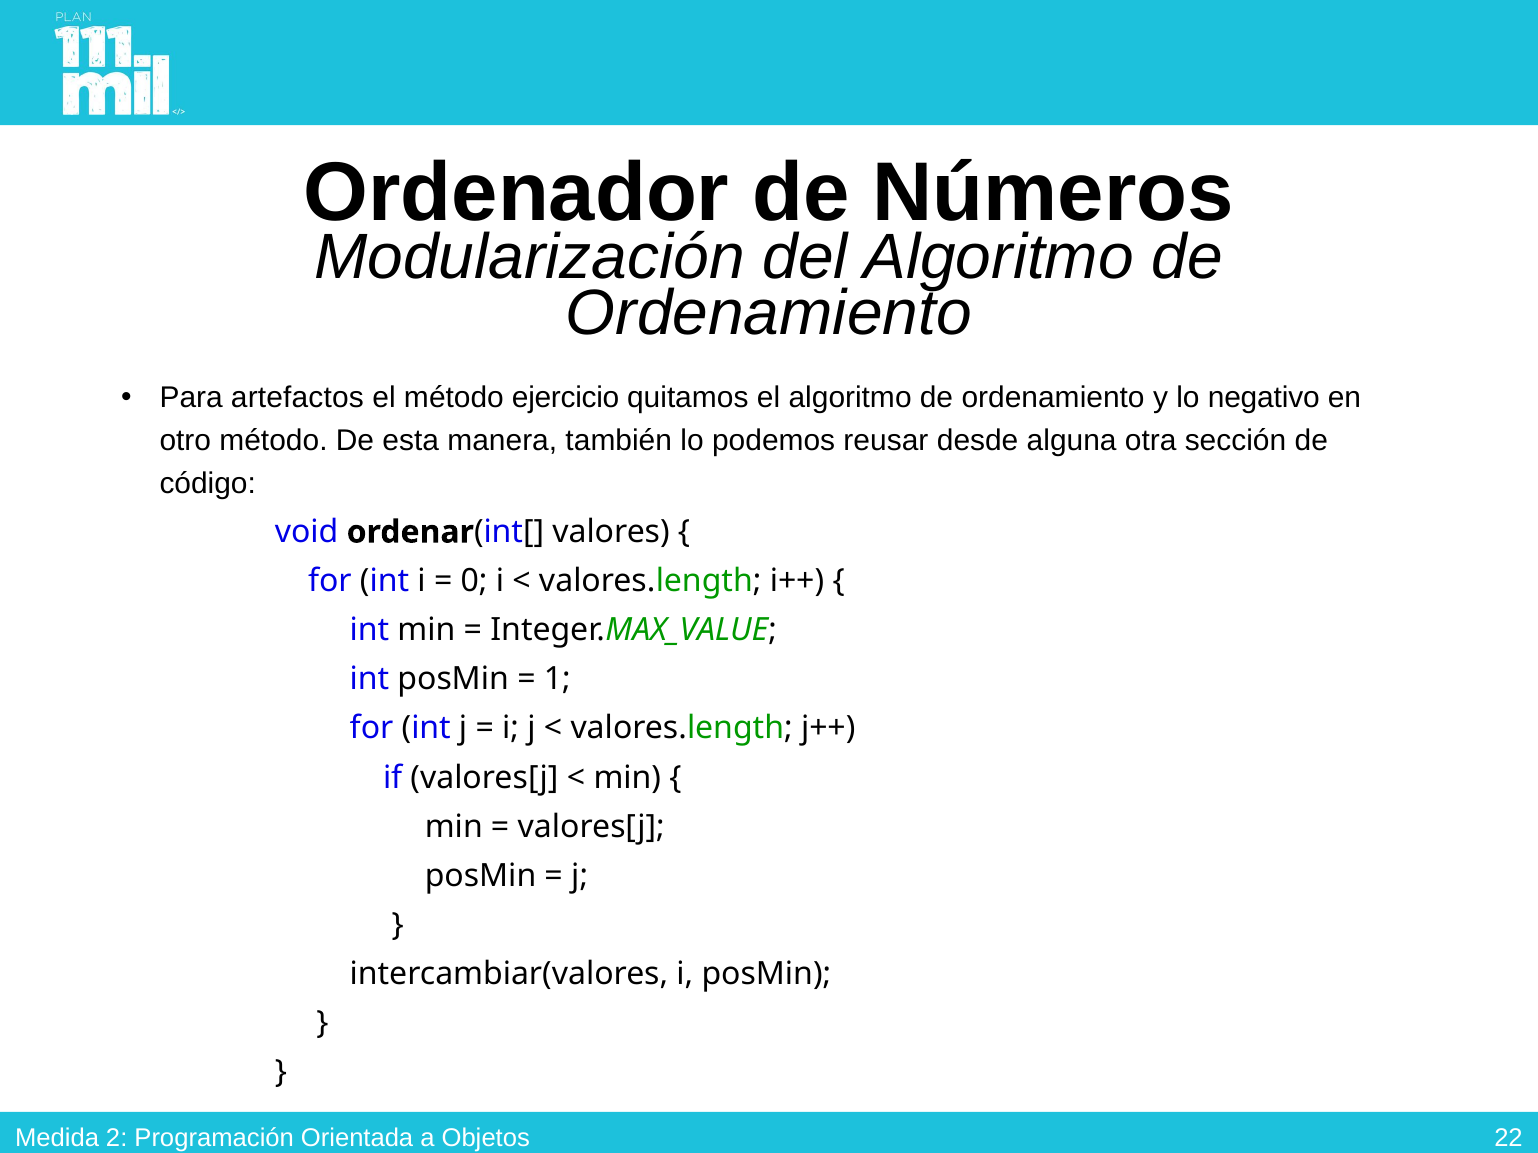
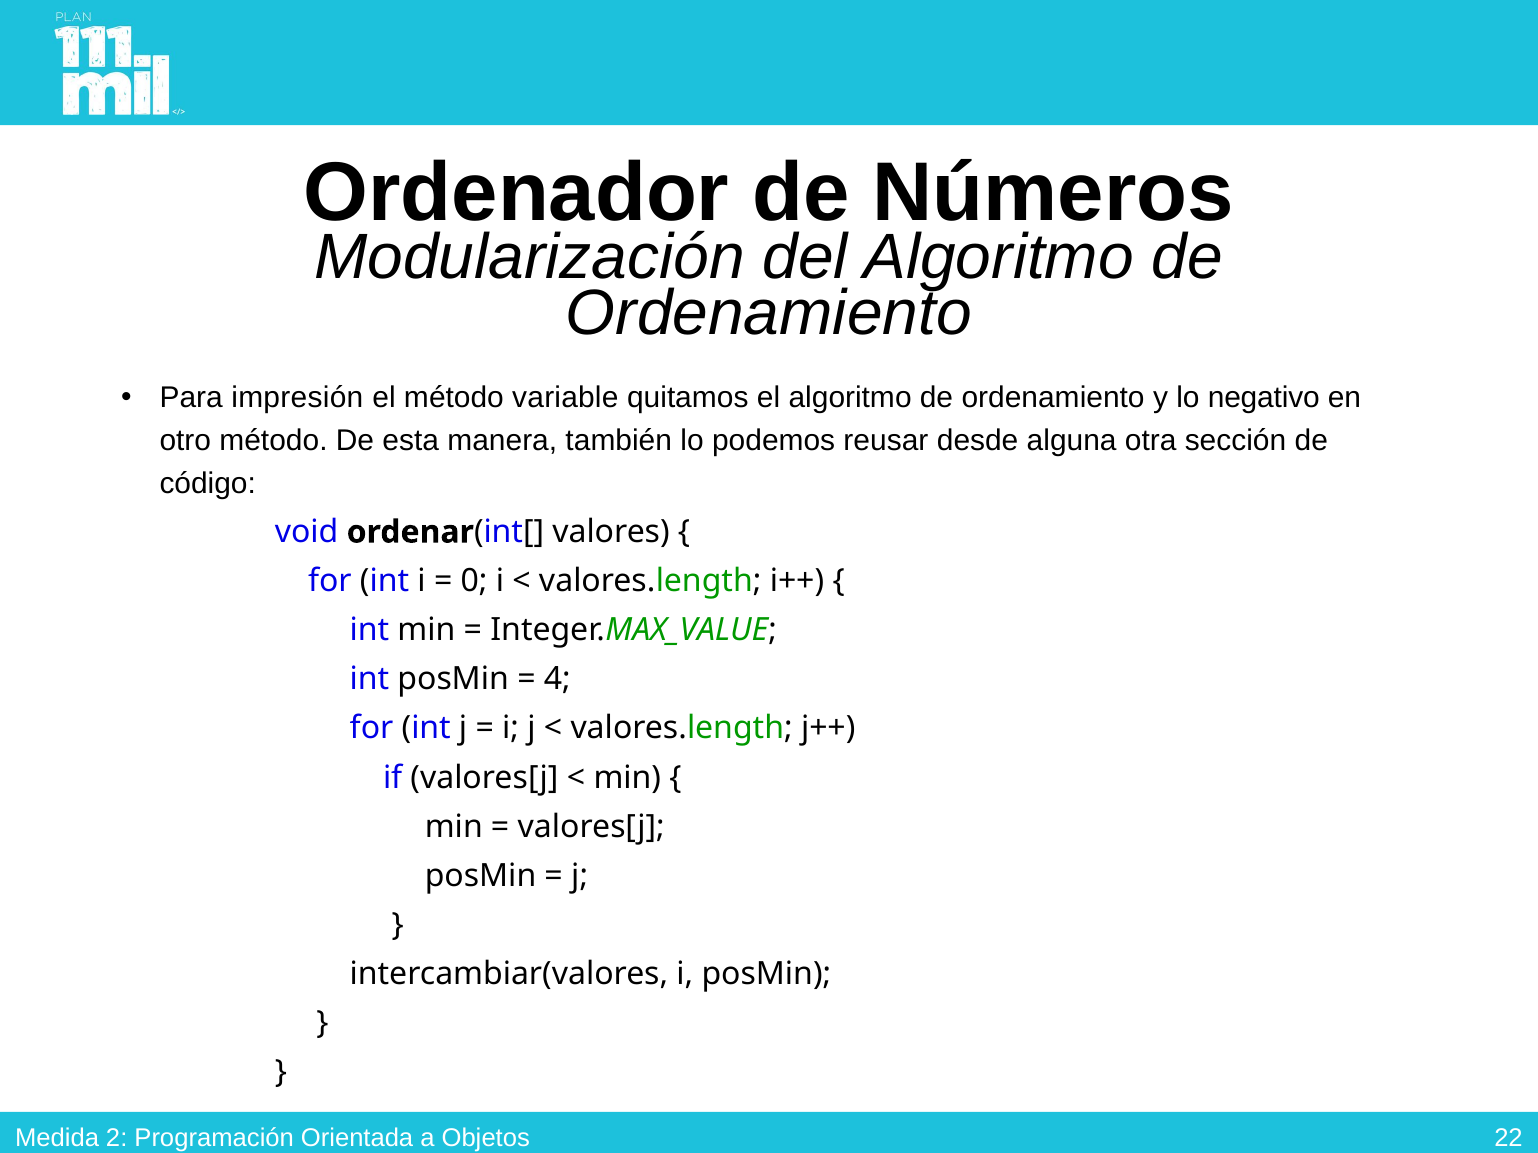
artefactos: artefactos -> impresión (297, 398)
ejercicio: ejercicio -> variable (565, 398)
1: 1 -> 4 (557, 680)
